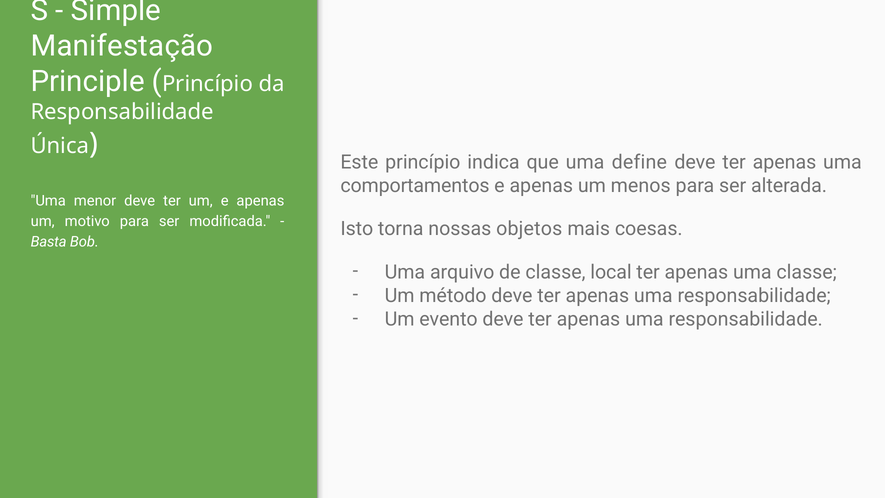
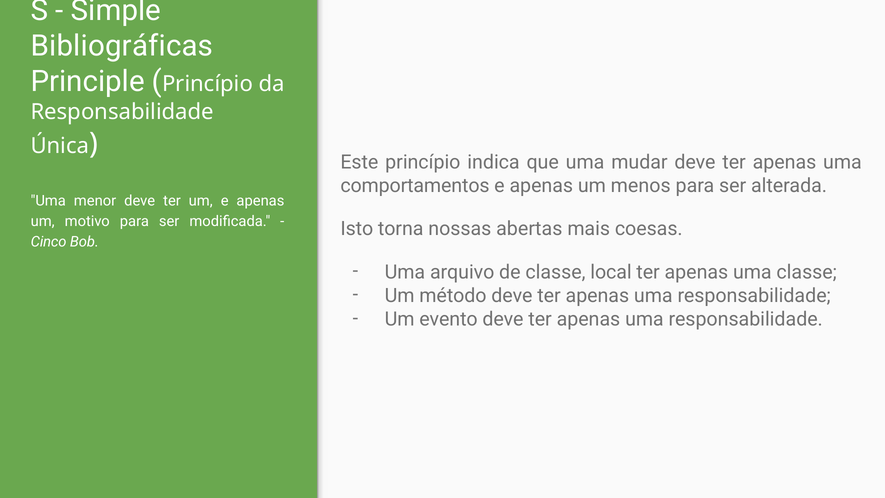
Manifestação: Manifestação -> Bibliográficas (122, 46)
define: define -> mudar (639, 162)
objetos: objetos -> abertas (529, 229)
Basta: Basta -> Cinco (49, 242)
